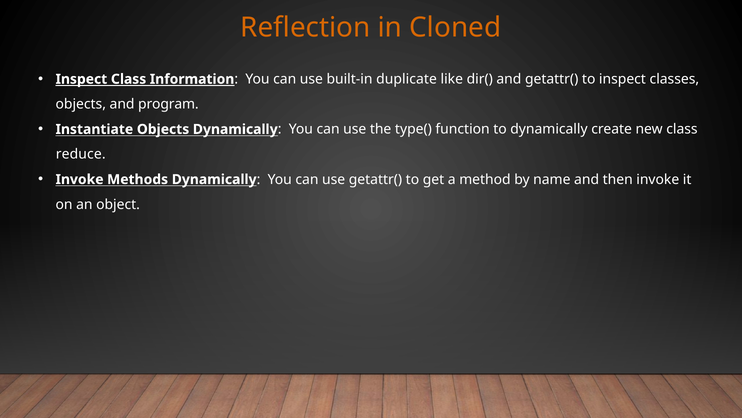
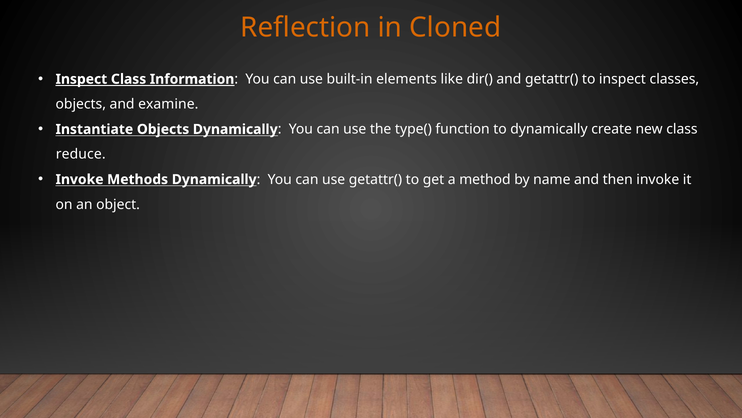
duplicate: duplicate -> elements (407, 79)
program: program -> examine (168, 104)
